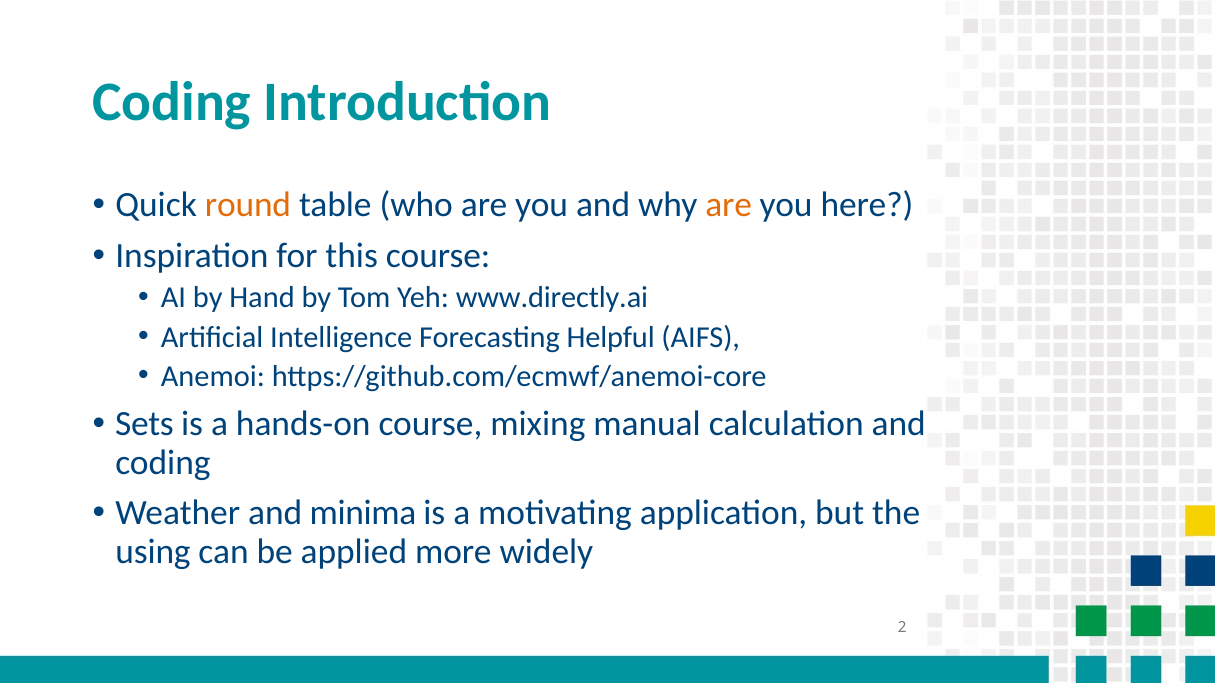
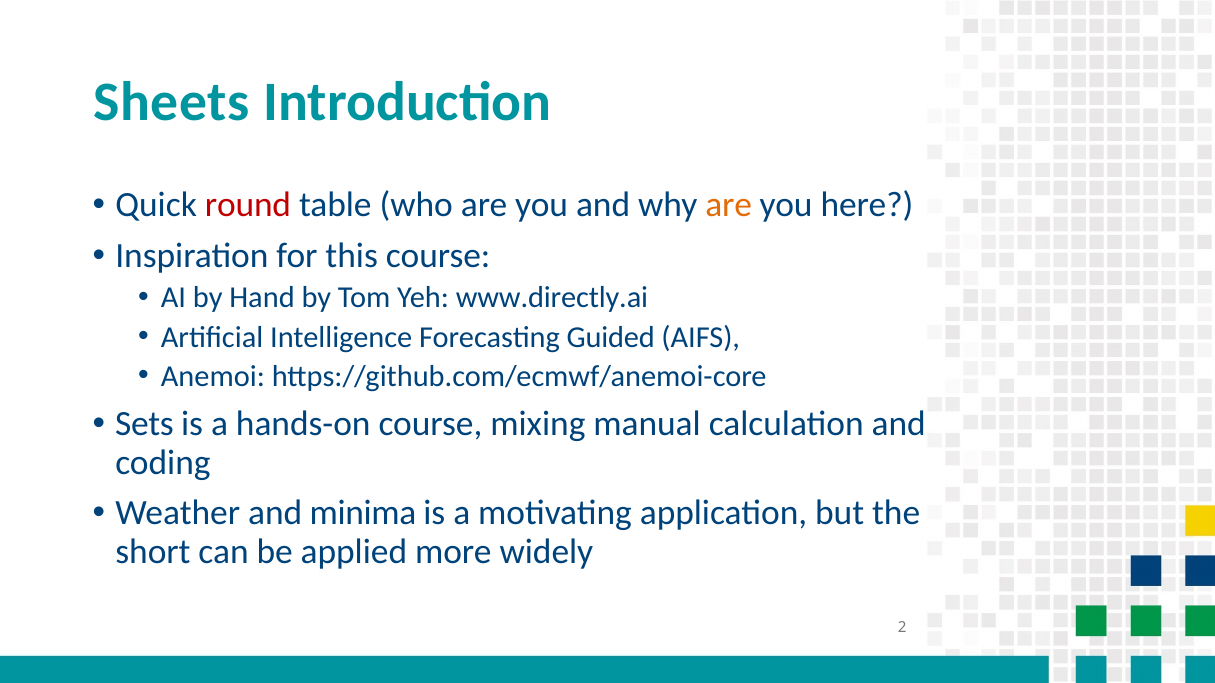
Coding: Coding -> Sheets (172, 102)
round colour: orange -> red (248, 205)
Helpful: Helpful -> Guided (611, 337)
using: using -> short (153, 552)
